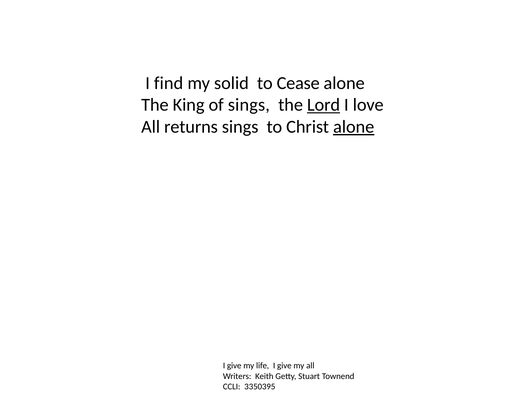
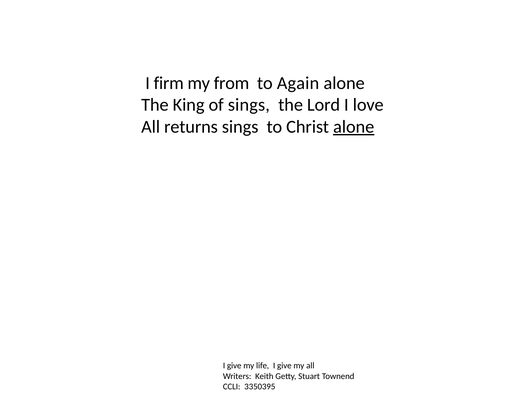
find: find -> firm (169, 83)
solid: solid -> from (232, 83)
Cease: Cease -> Again (298, 83)
Lord underline: present -> none (324, 105)
